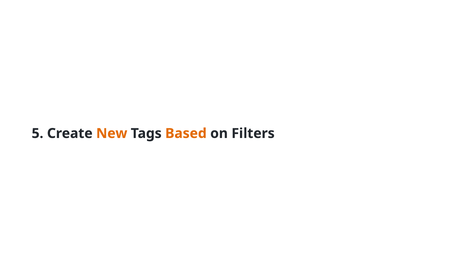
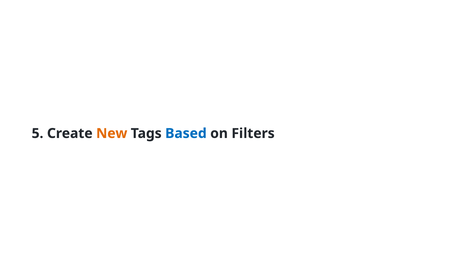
Based colour: orange -> blue (186, 133)
